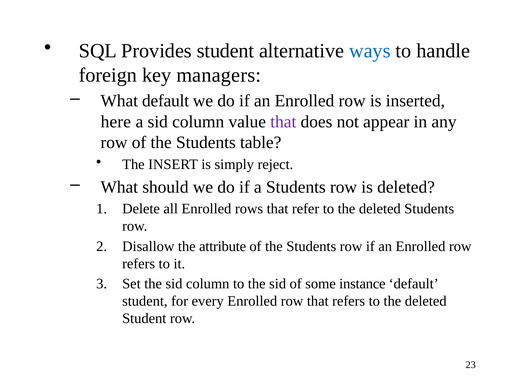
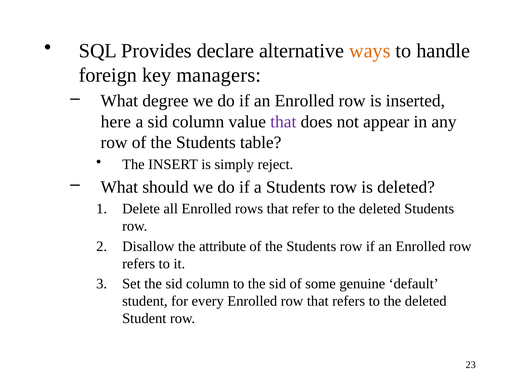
Provides student: student -> declare (226, 51)
ways colour: blue -> orange (370, 51)
What default: default -> degree (165, 101)
instance: instance -> genuine (362, 284)
